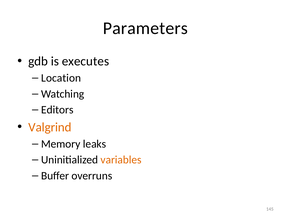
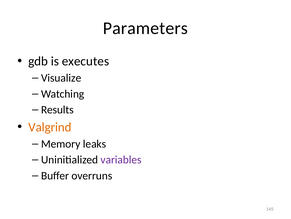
Location: Location -> Visualize (61, 78)
Editors: Editors -> Results (57, 109)
variables colour: orange -> purple (121, 159)
